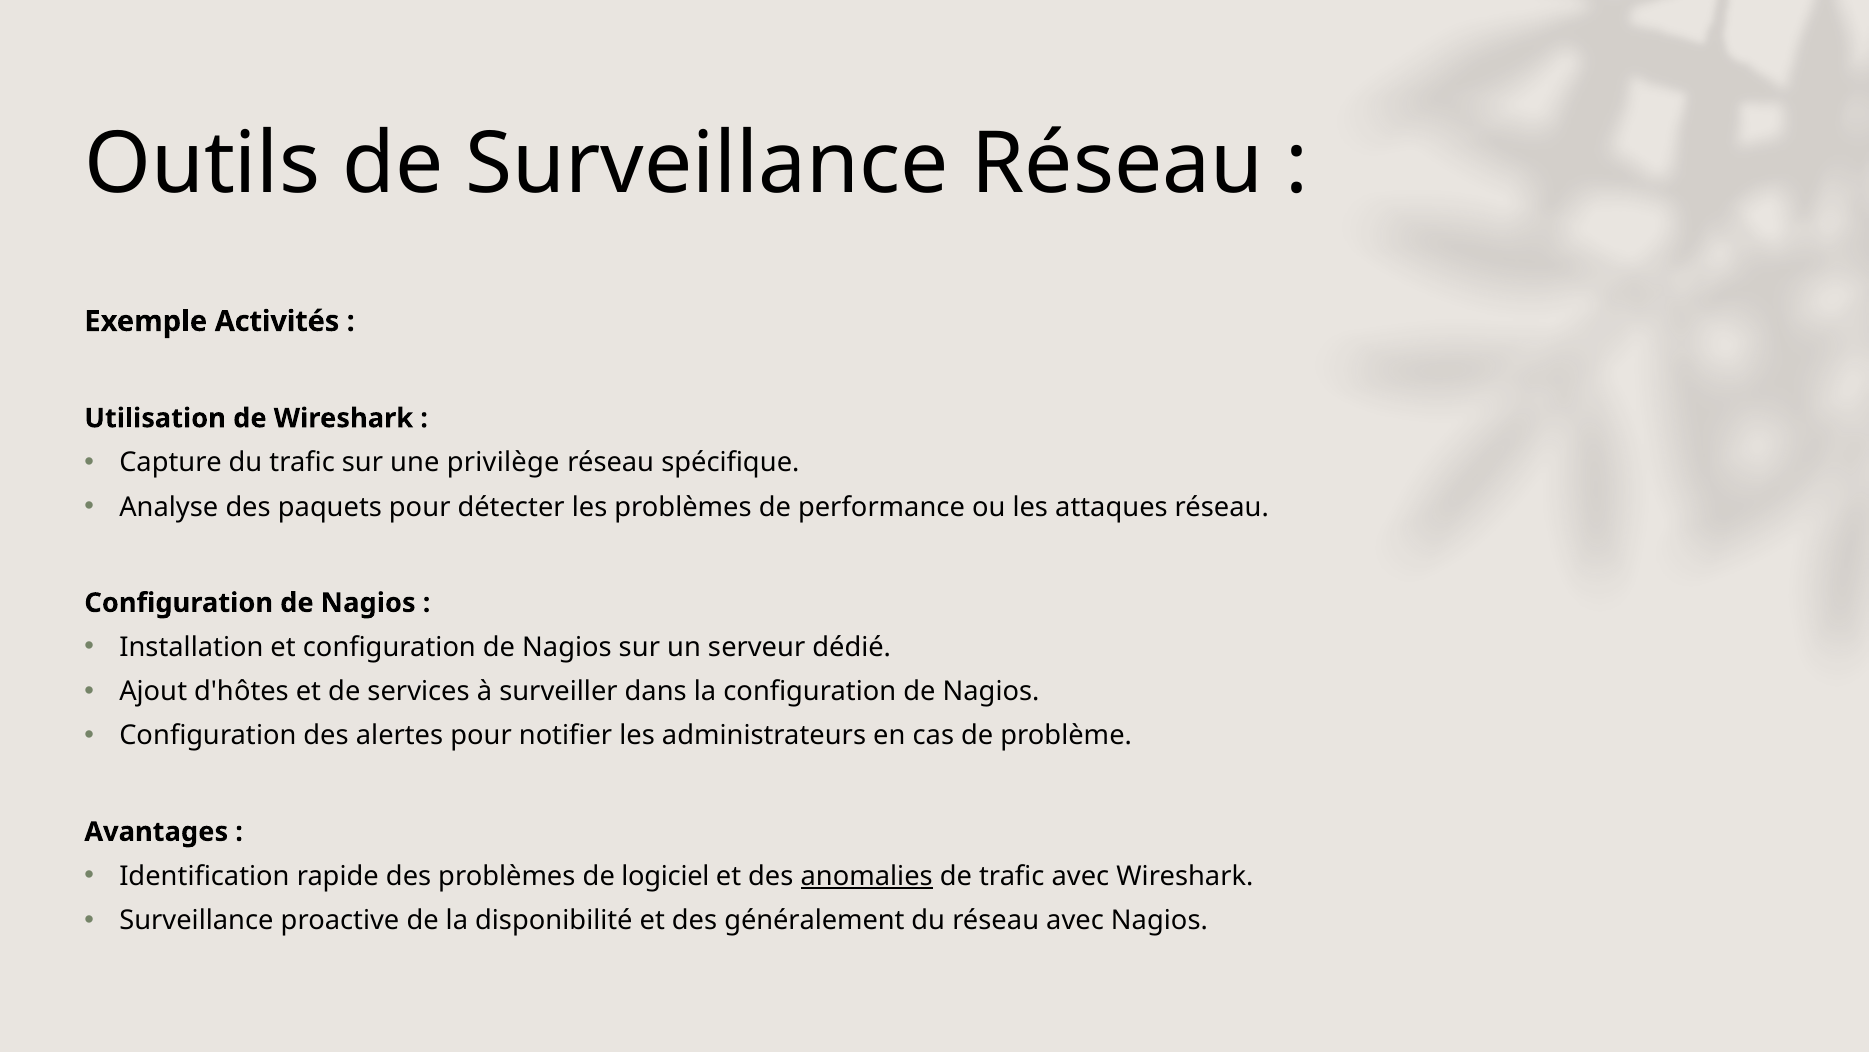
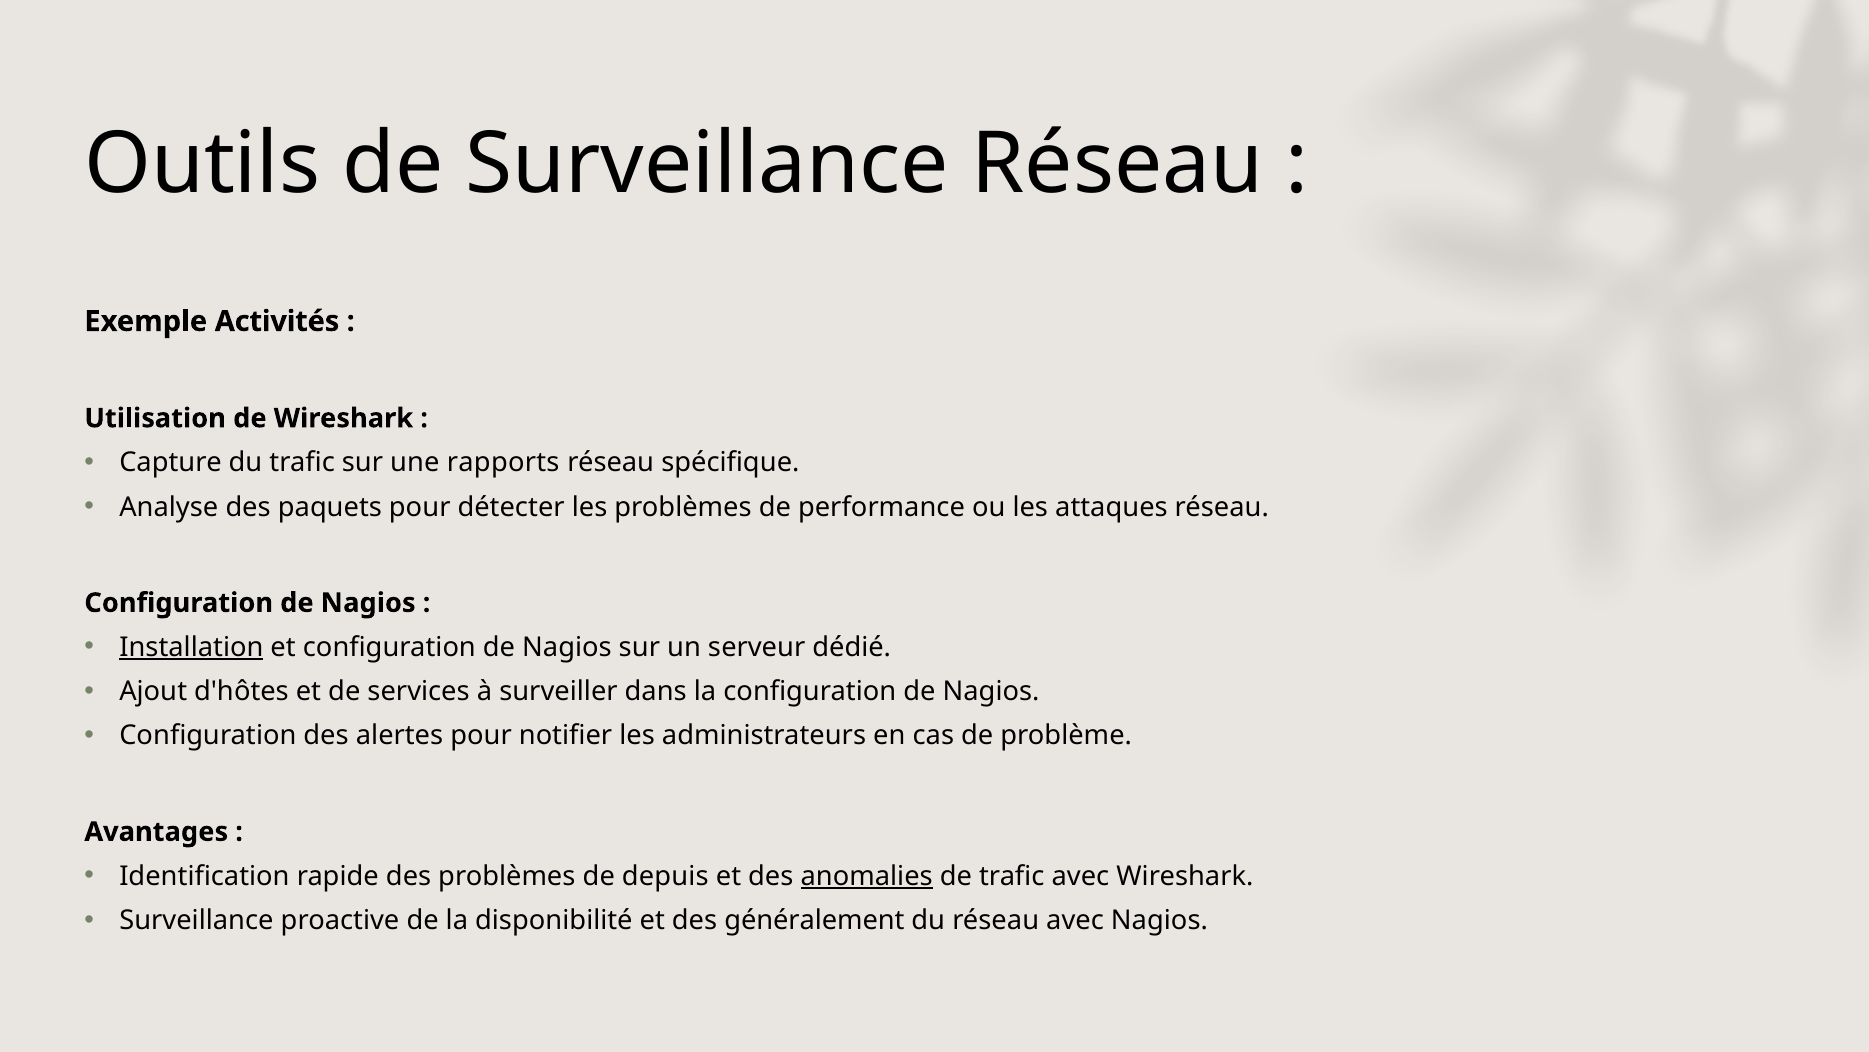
privilège: privilège -> rapports (503, 462)
Installation underline: none -> present (191, 647)
logiciel: logiciel -> depuis (665, 876)
